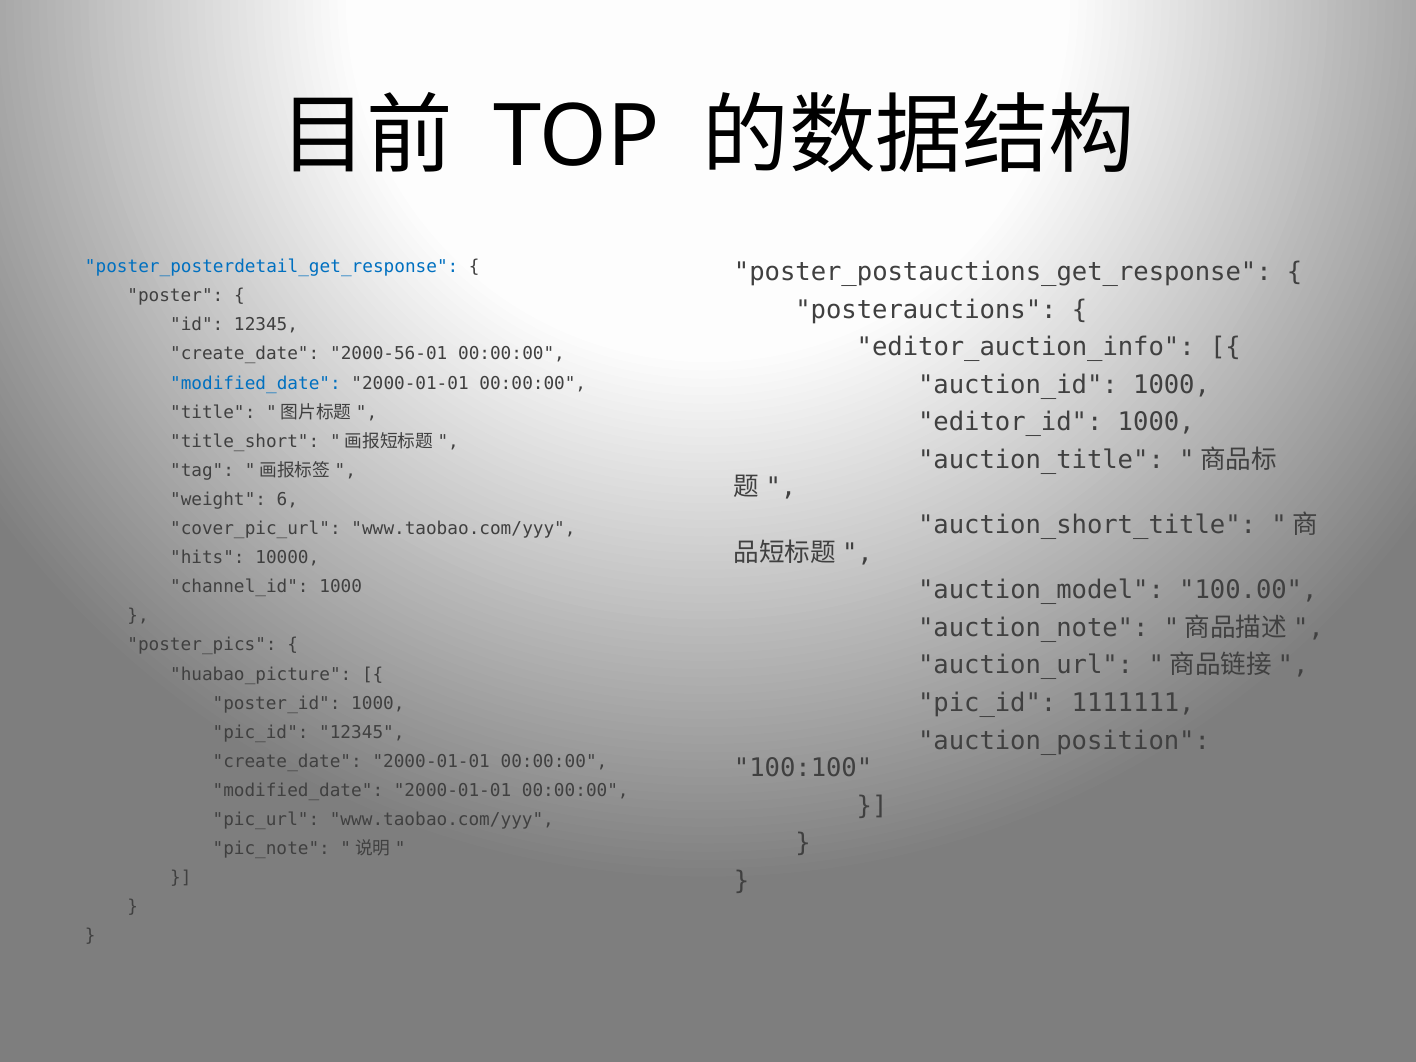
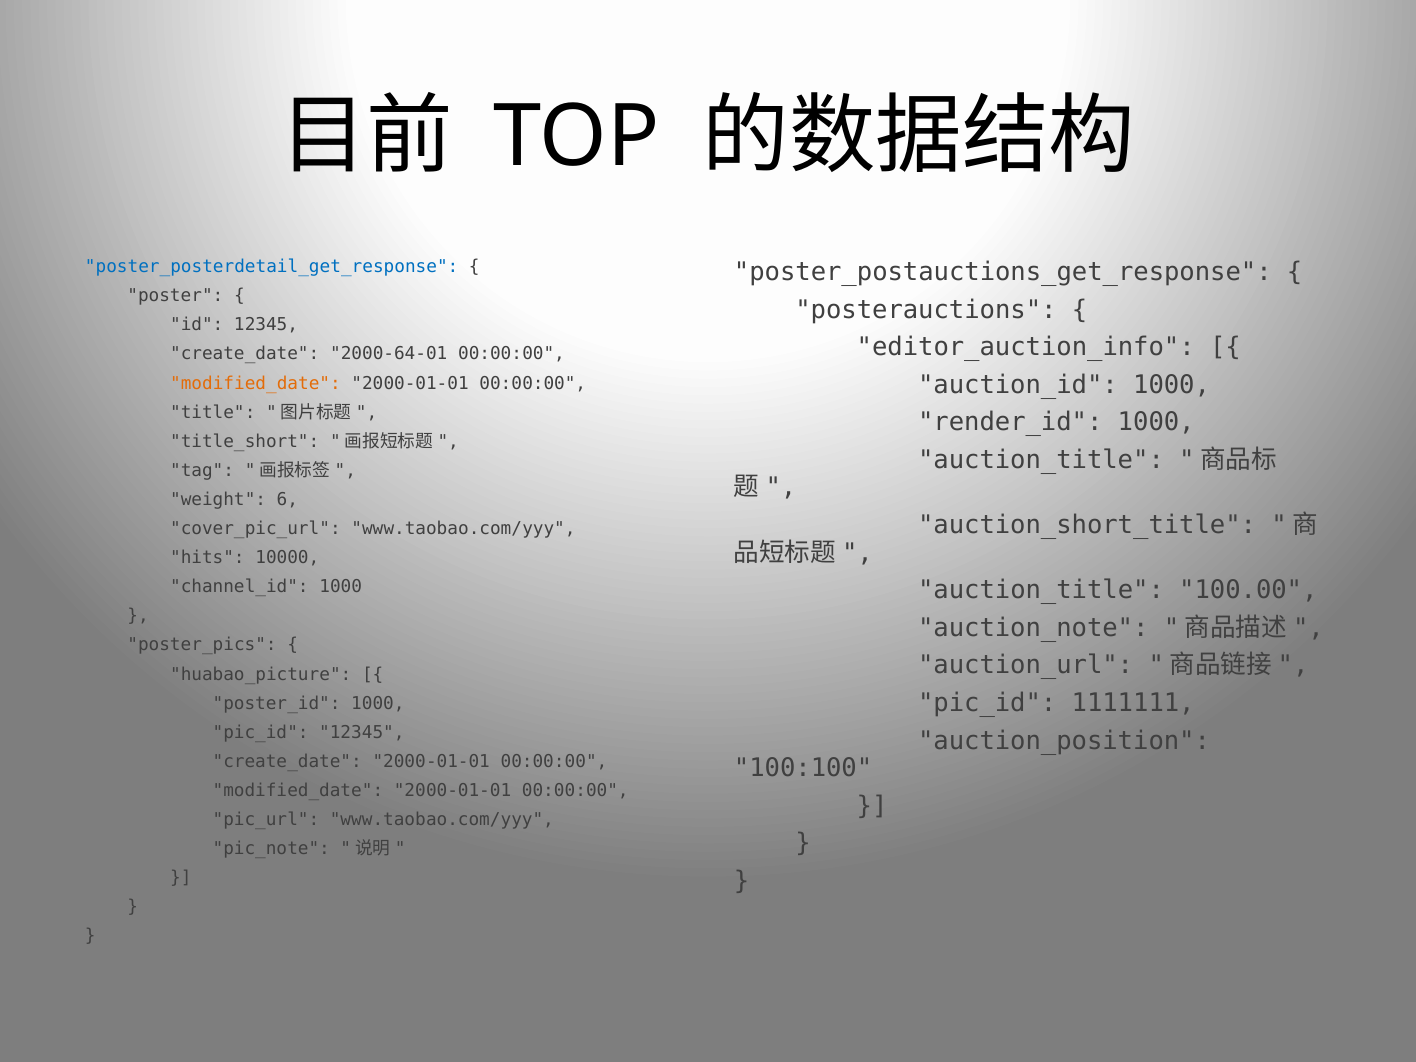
2000-56-01: 2000-56-01 -> 2000-64-01 (389, 354)
modified_date colour: blue -> orange (255, 383)
editor_id: editor_id -> render_id (1010, 422)
auction_model: auction_model -> auction_title (1041, 590)
